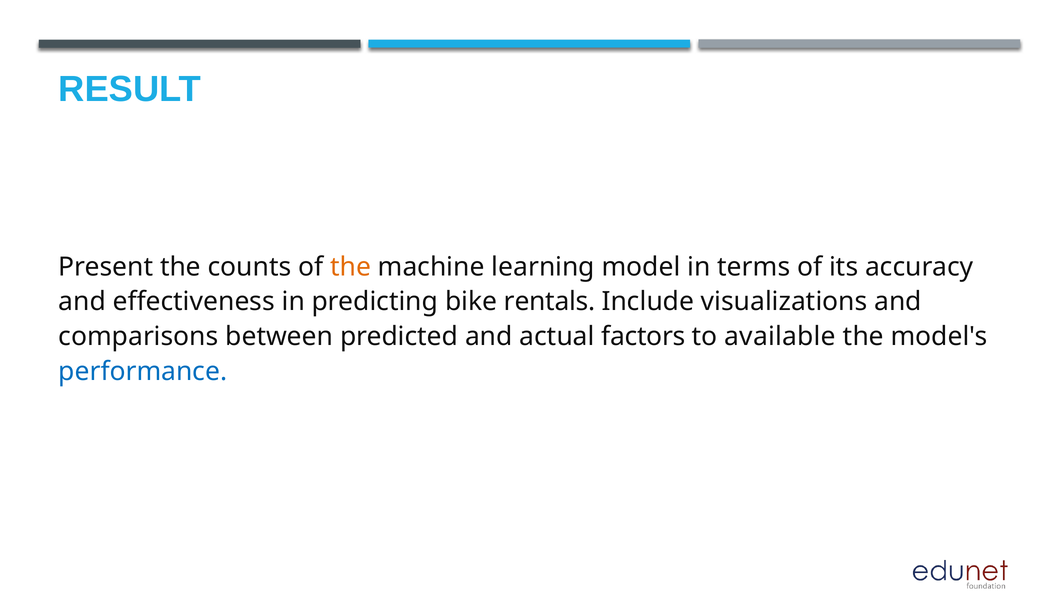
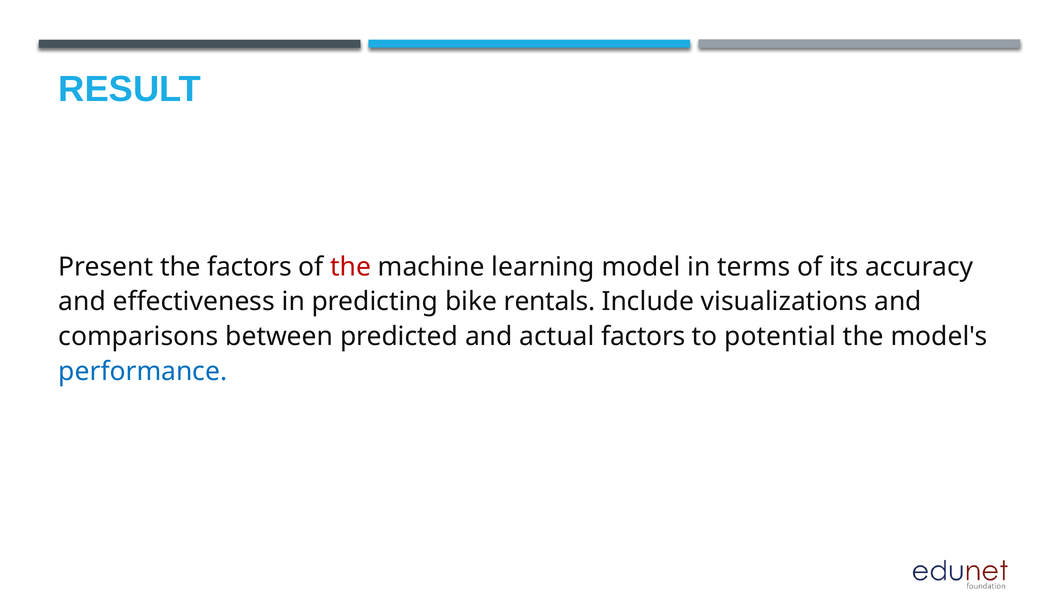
the counts: counts -> factors (250, 267)
the colour: orange -> red (351, 267)
available: available -> potential (780, 337)
